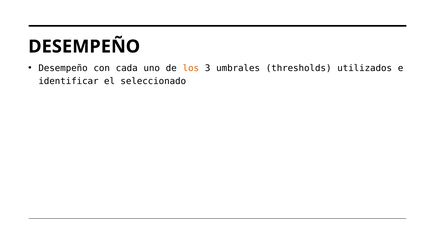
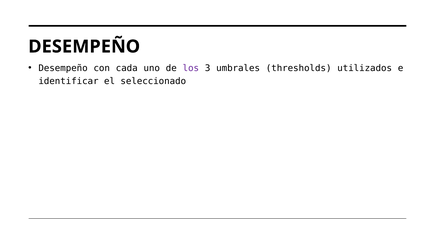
los colour: orange -> purple (191, 68)
